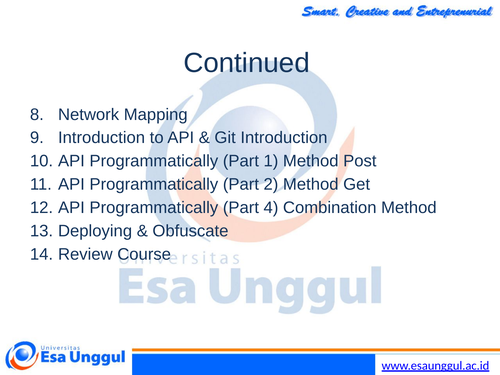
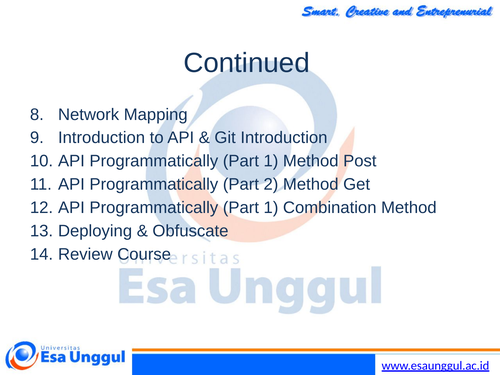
4: 4 -> 1 (271, 208)
